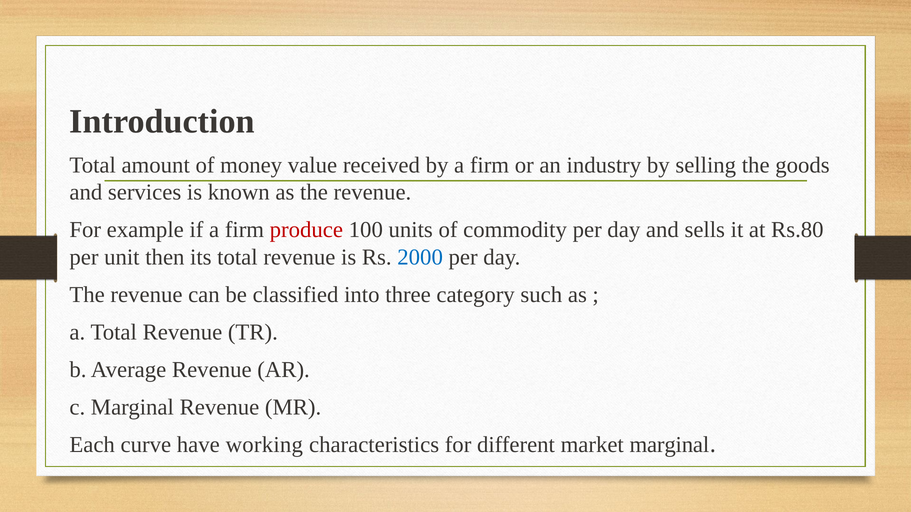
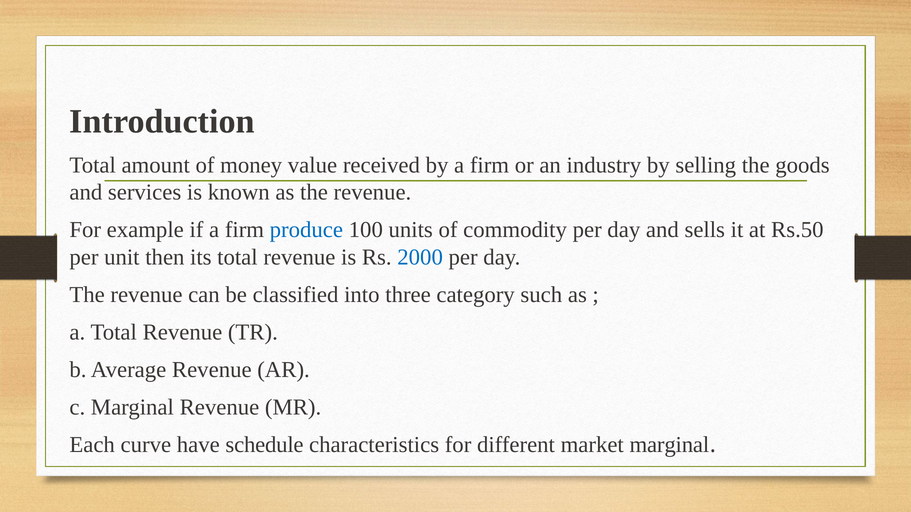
produce colour: red -> blue (306, 230)
Rs.80: Rs.80 -> Rs.50 (797, 230)
working: working -> schedule (265, 445)
